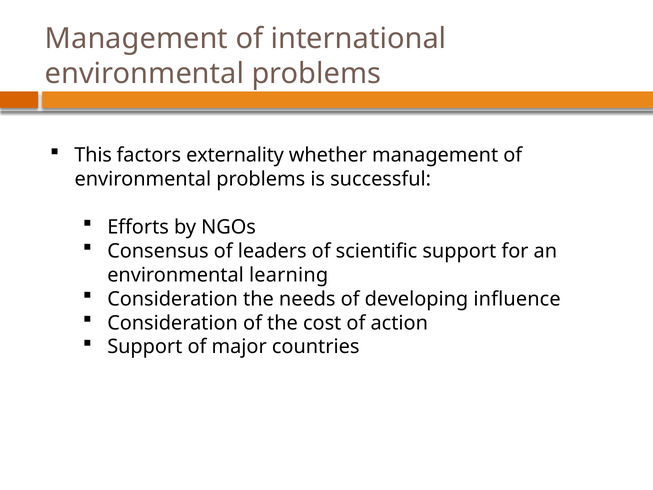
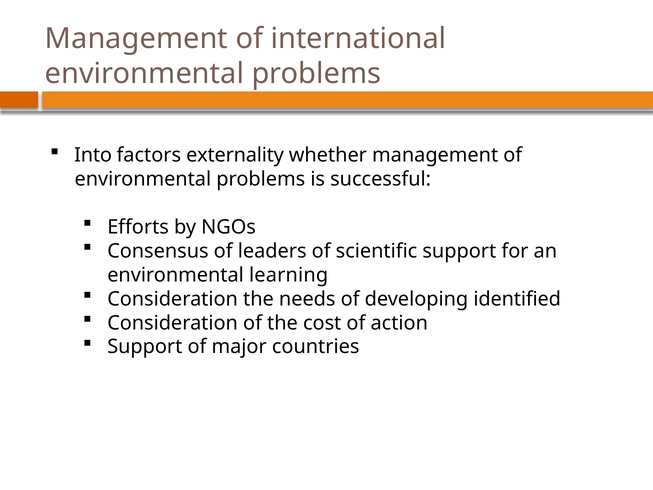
This: This -> Into (93, 155)
influence: influence -> identified (517, 299)
